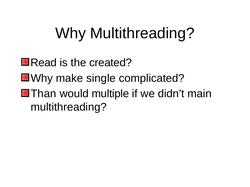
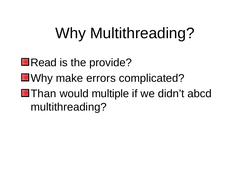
created: created -> provide (111, 63)
single: single -> errors (101, 78)
main: main -> abcd (200, 94)
